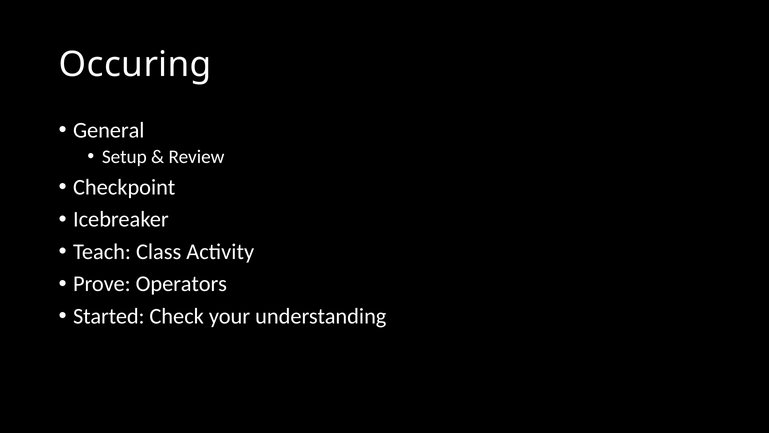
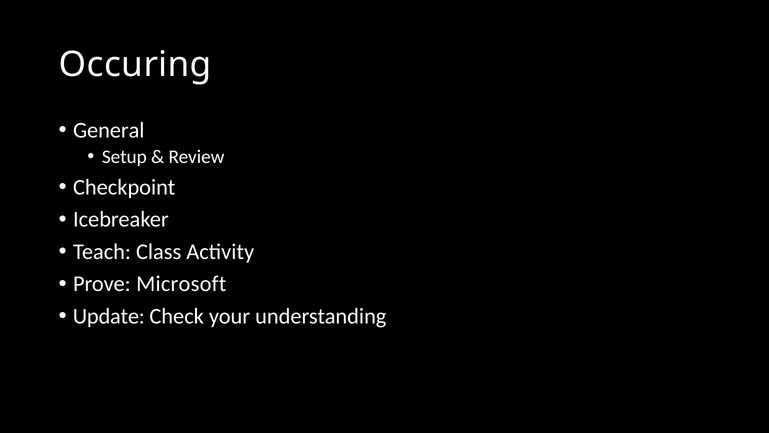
Operators: Operators -> Microsoft (181, 284)
Started: Started -> Update (109, 316)
